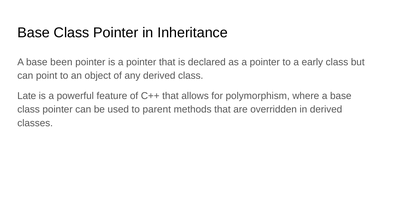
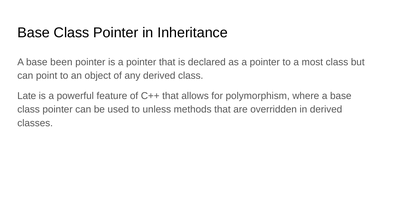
early: early -> most (312, 62)
parent: parent -> unless (157, 109)
